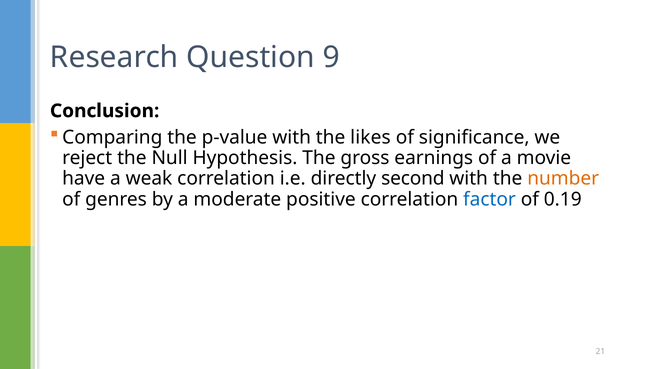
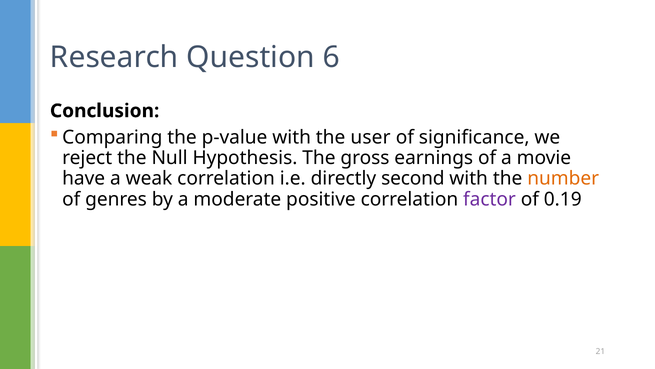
9: 9 -> 6 (331, 57)
likes: likes -> user (370, 137)
factor colour: blue -> purple (490, 199)
